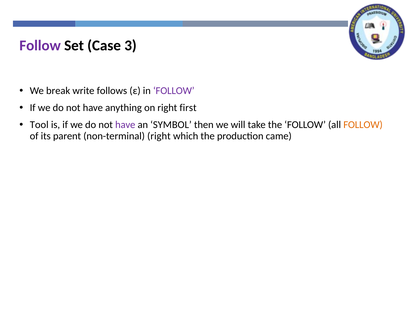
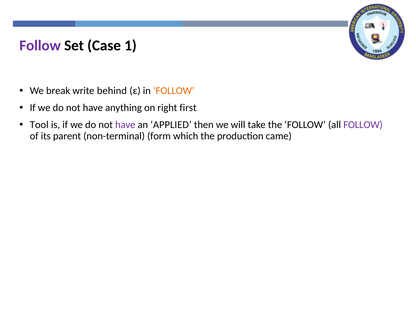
3: 3 -> 1 (130, 45)
follows: follows -> behind (112, 91)
FOLLOW colour: purple -> orange (174, 91)
SYMBOL: SYMBOL -> APPLIED (171, 125)
FOLLOW colour: orange -> purple (363, 125)
non-terminal right: right -> form (159, 136)
